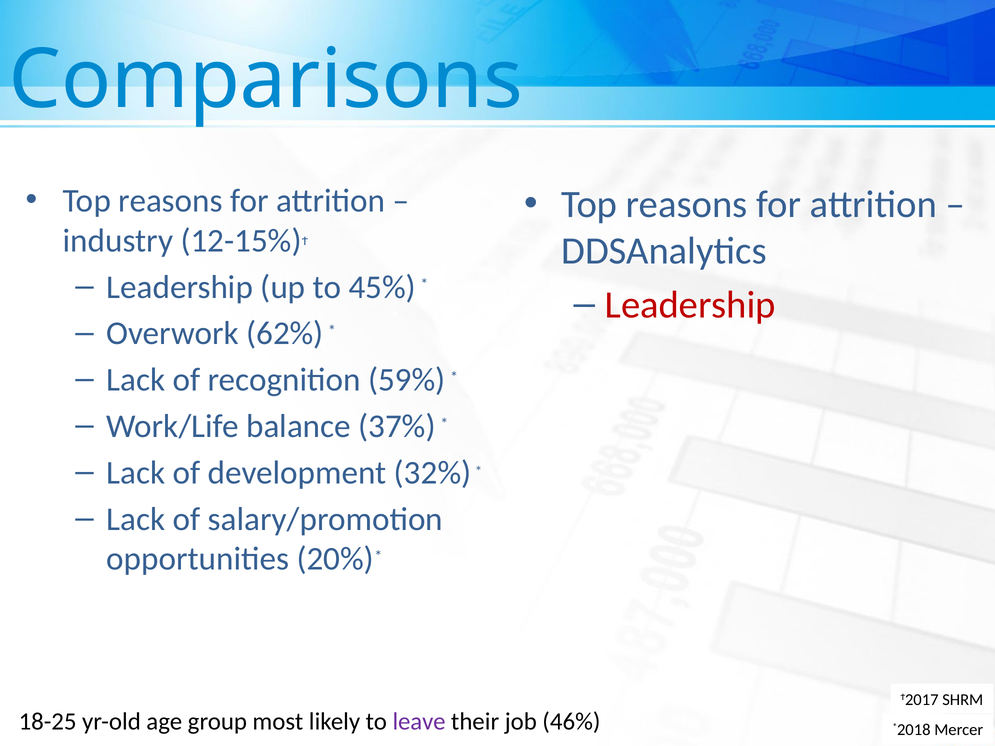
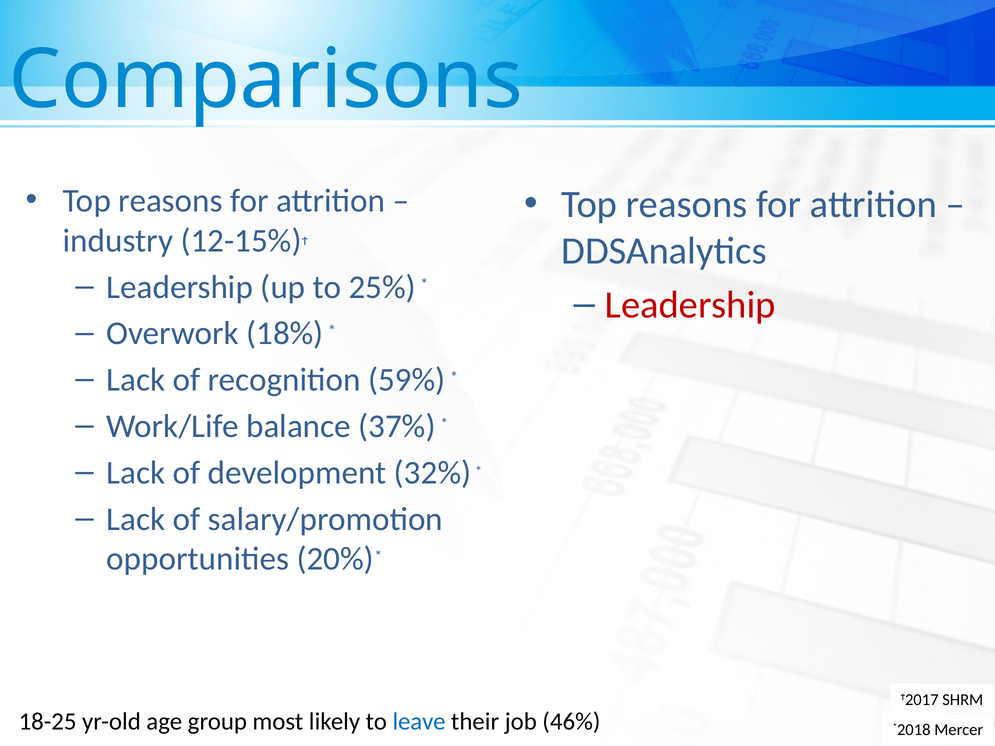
45%: 45% -> 25% (382, 287)
62%: 62% -> 18% (285, 334)
leave colour: purple -> blue (419, 722)
